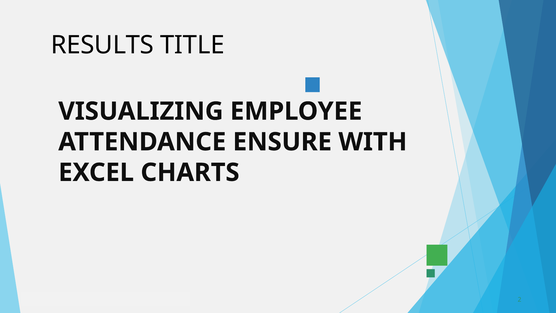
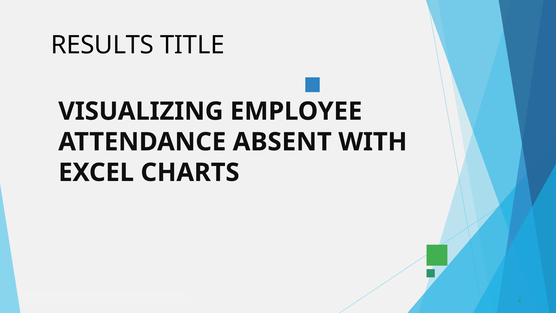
ENSURE: ENSURE -> ABSENT (282, 142)
